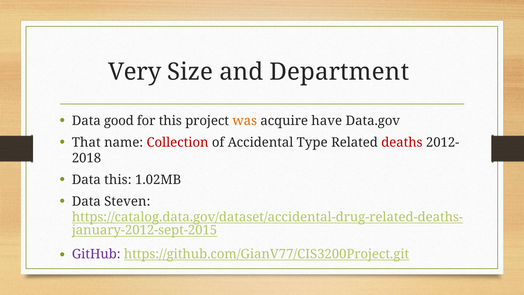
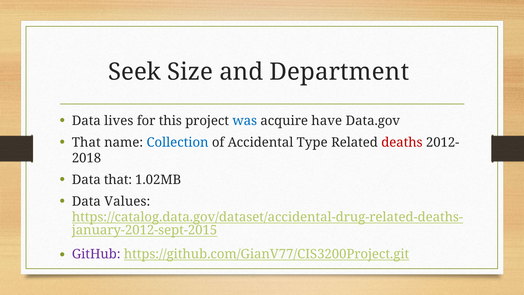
Very: Very -> Seek (134, 72)
good: good -> lives (119, 121)
was colour: orange -> blue (245, 121)
Collection colour: red -> blue (178, 142)
Data this: this -> that (118, 180)
Steven: Steven -> Values (127, 201)
